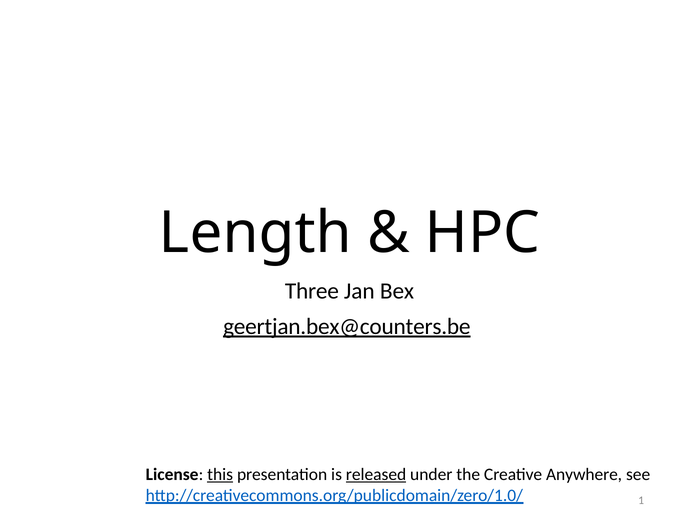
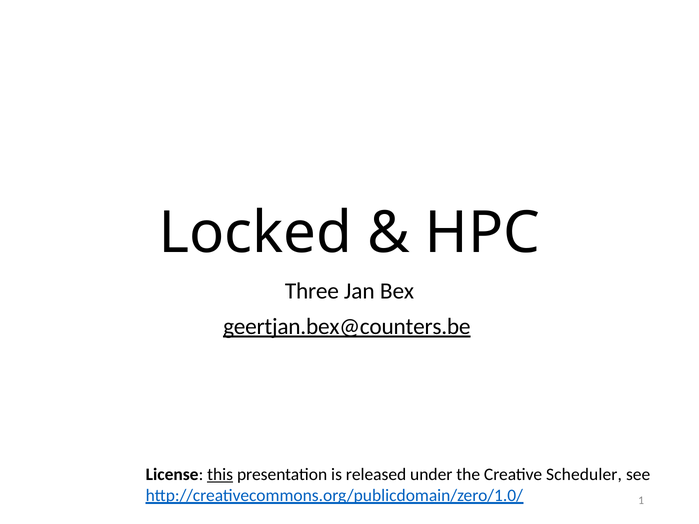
Length: Length -> Locked (255, 233)
released underline: present -> none (376, 475)
Anywhere: Anywhere -> Scheduler (584, 475)
